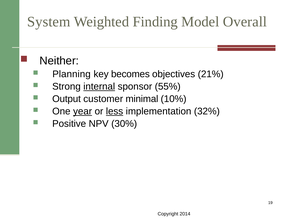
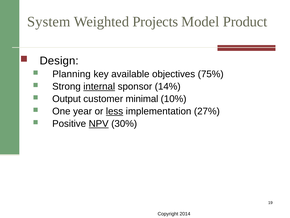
Finding: Finding -> Projects (155, 22)
Overall: Overall -> Product (245, 22)
Neither: Neither -> Design (59, 61)
becomes: becomes -> available (130, 74)
21%: 21% -> 75% (211, 74)
55%: 55% -> 14% (168, 86)
year underline: present -> none (83, 111)
32%: 32% -> 27% (207, 111)
NPV underline: none -> present (99, 123)
